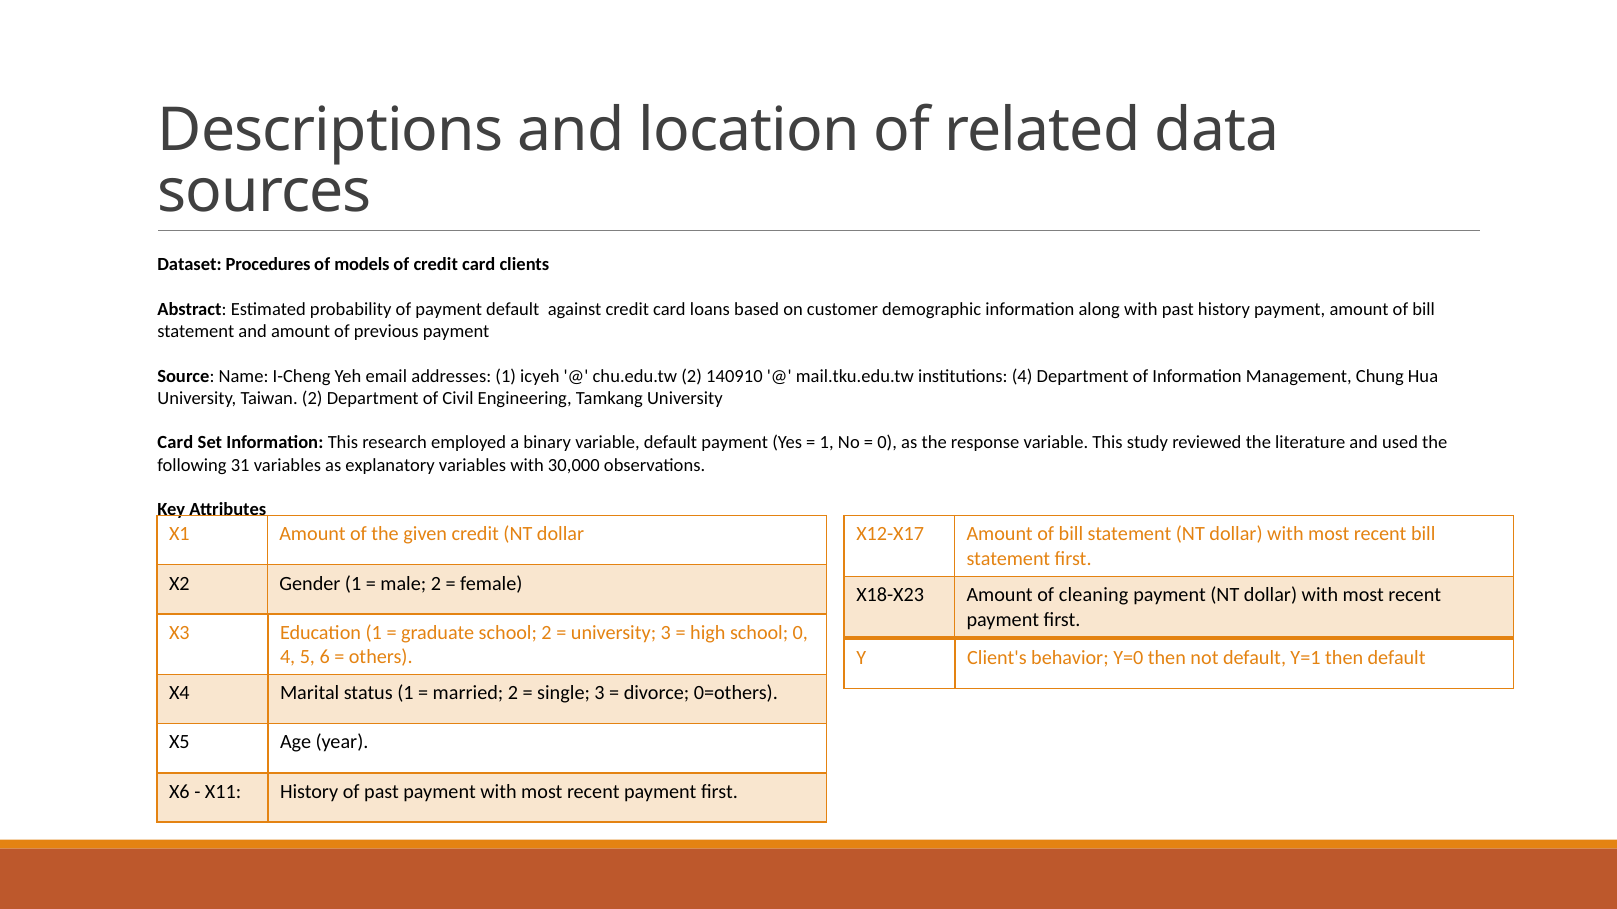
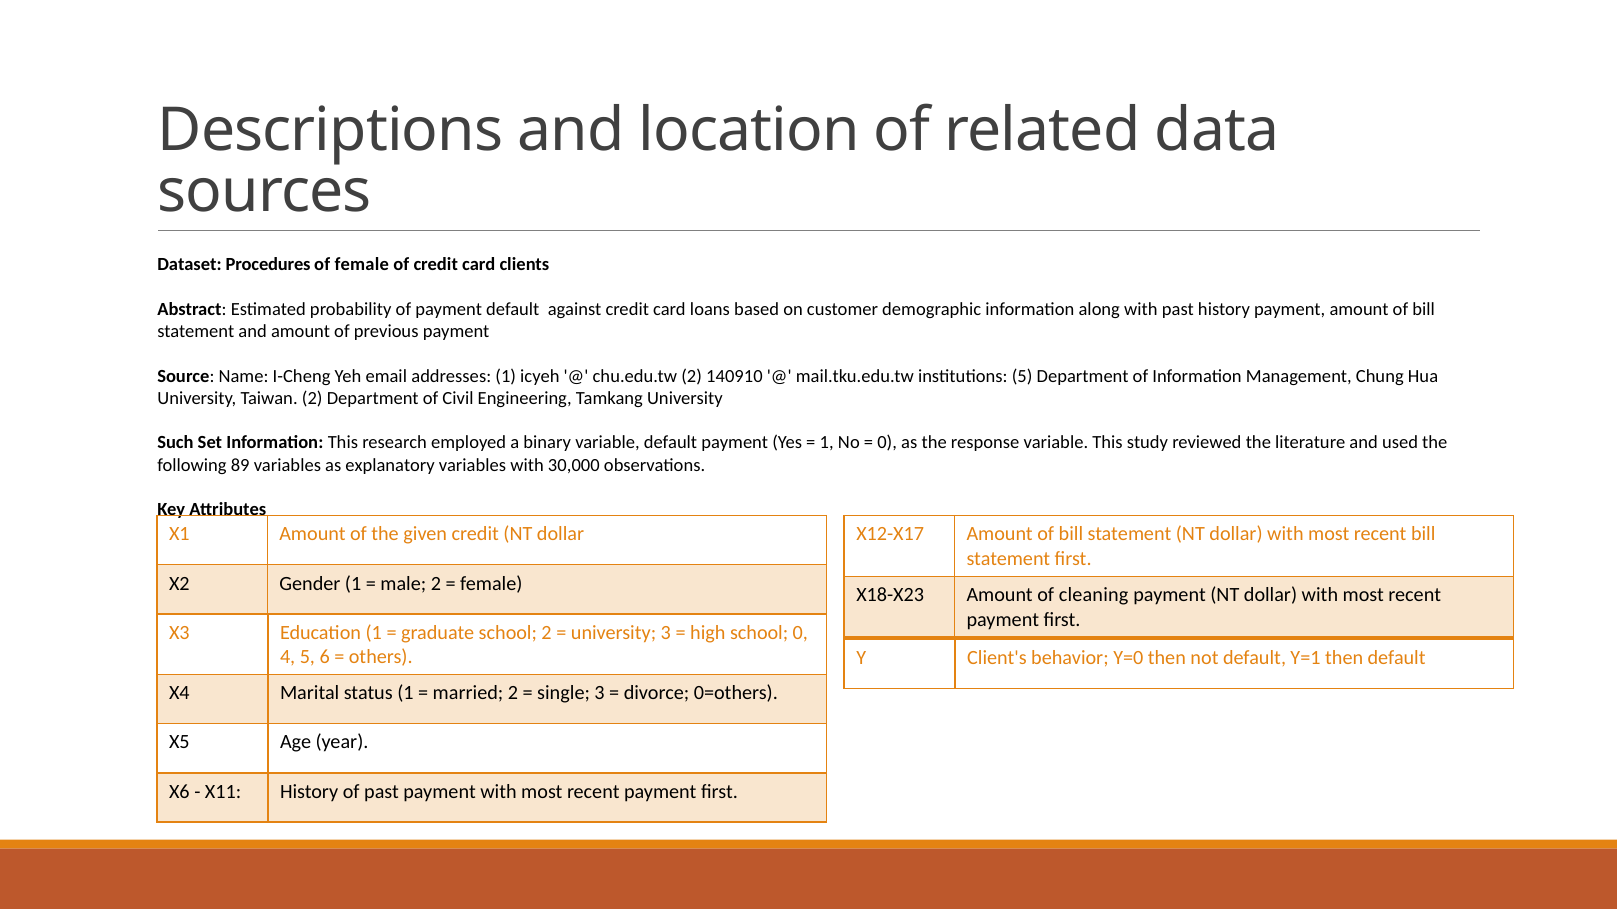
of models: models -> female (362, 265)
institutions 4: 4 -> 5 (1022, 376)
Card: Card -> Such (175, 443)
31: 31 -> 89 (240, 465)
